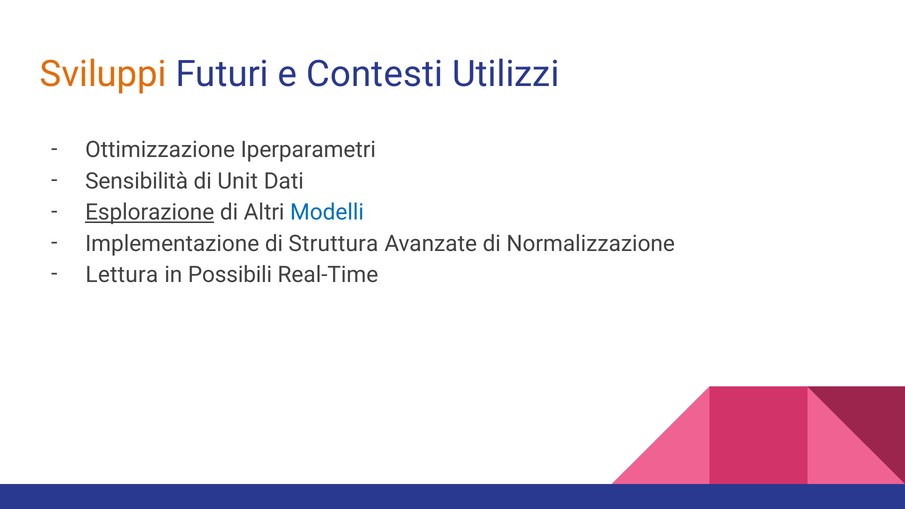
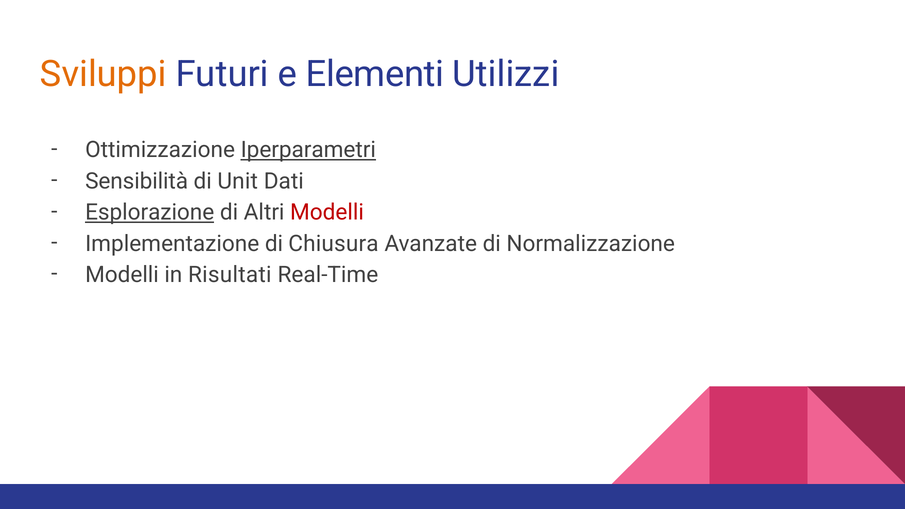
Contesti: Contesti -> Elementi (375, 74)
Iperparametri underline: none -> present (308, 150)
Modelli colour: blue -> red (327, 212)
Struttura: Struttura -> Chiusura (333, 244)
Lettura: Lettura -> Modelli (122, 275)
Possibili: Possibili -> Risultati (230, 275)
